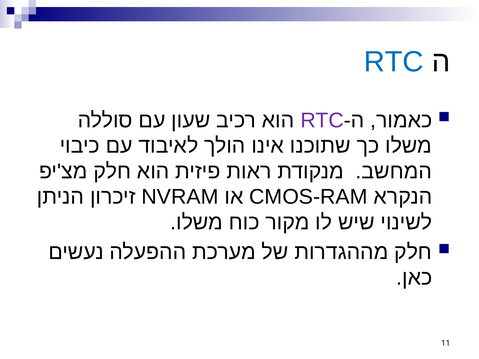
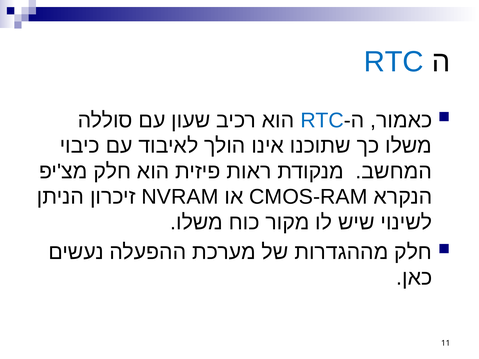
RTC colour: purple -> blue (322, 120)
